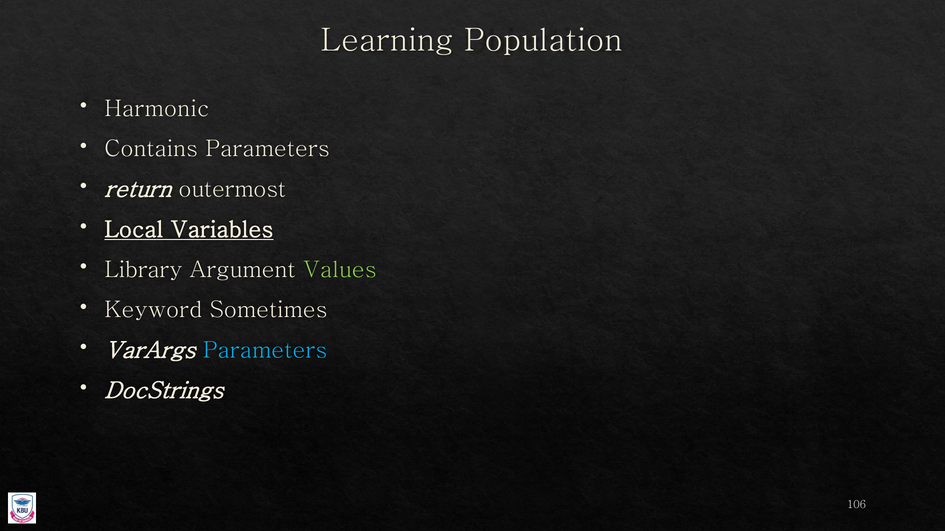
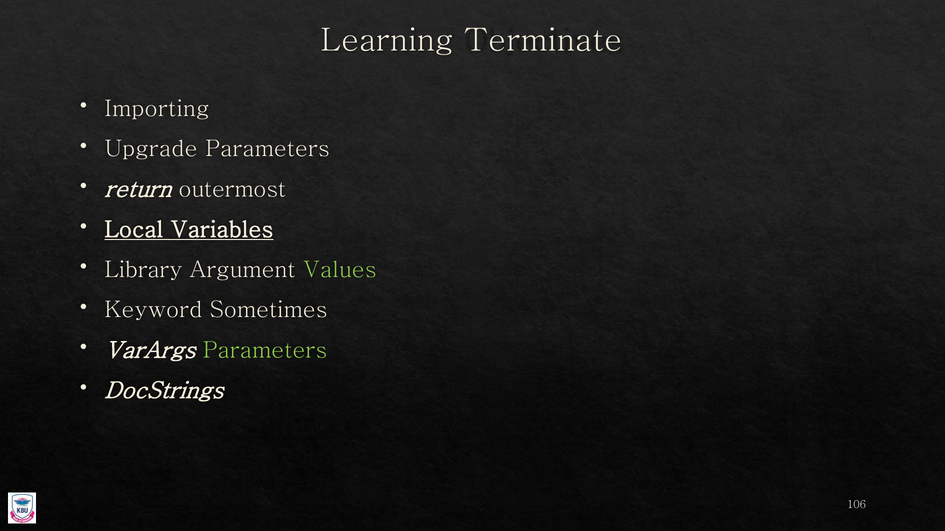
Population: Population -> Terminate (543, 40)
Harmonic: Harmonic -> Importing (157, 109)
Contains: Contains -> Upgrade (151, 149)
Parameters colour: light blue -> light green (265, 351)
